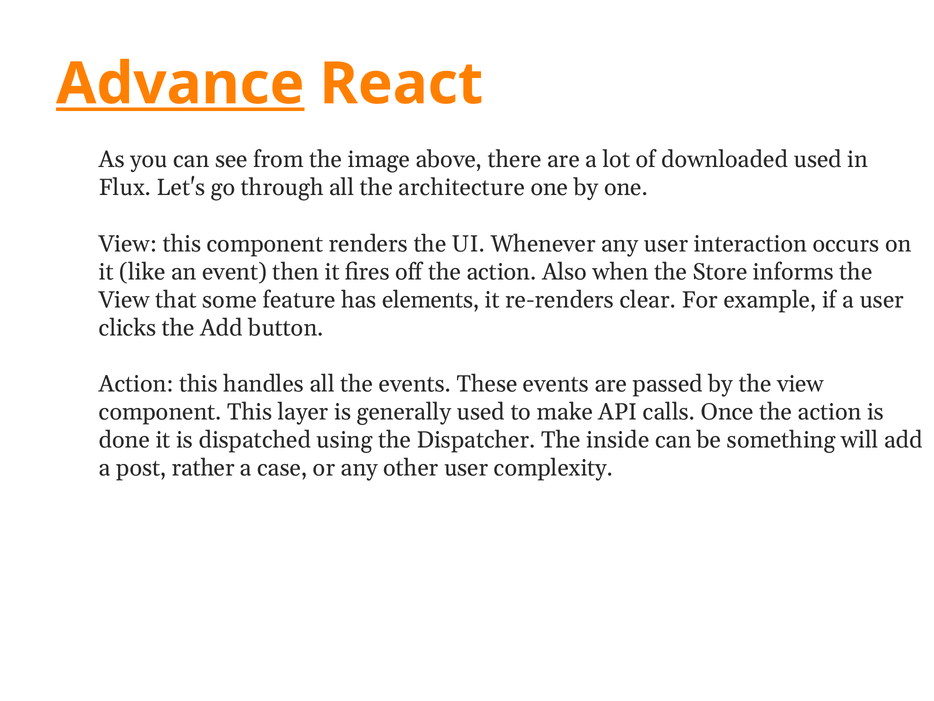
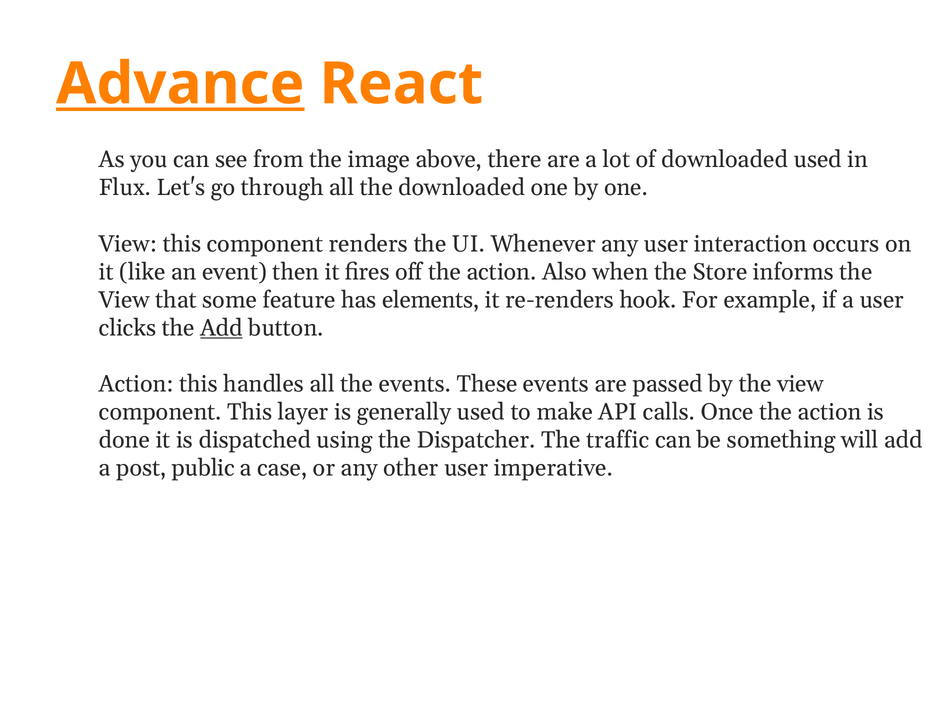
the architecture: architecture -> downloaded (462, 188)
clear: clear -> hook (648, 300)
Add underline: none -> present (222, 328)
inside: inside -> traffic (618, 440)
rather: rather -> public (203, 468)
complexity: complexity -> imperative (553, 468)
